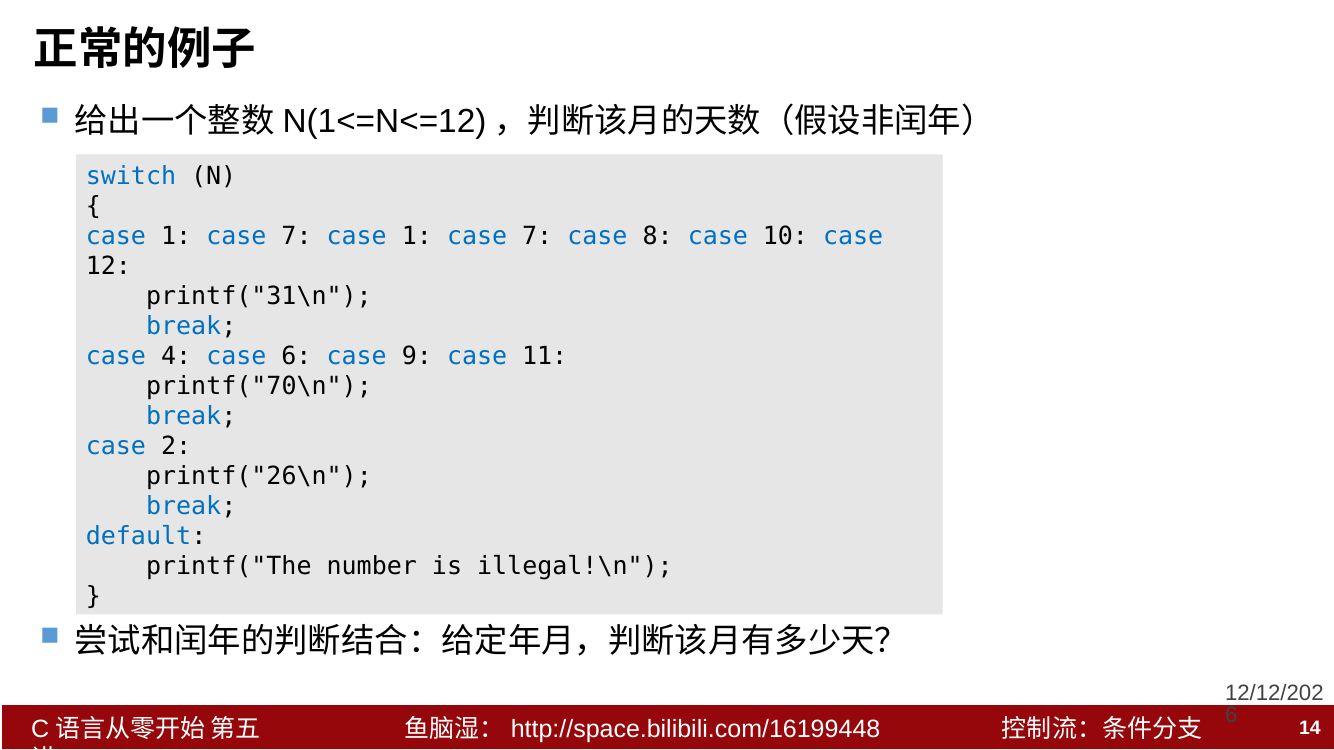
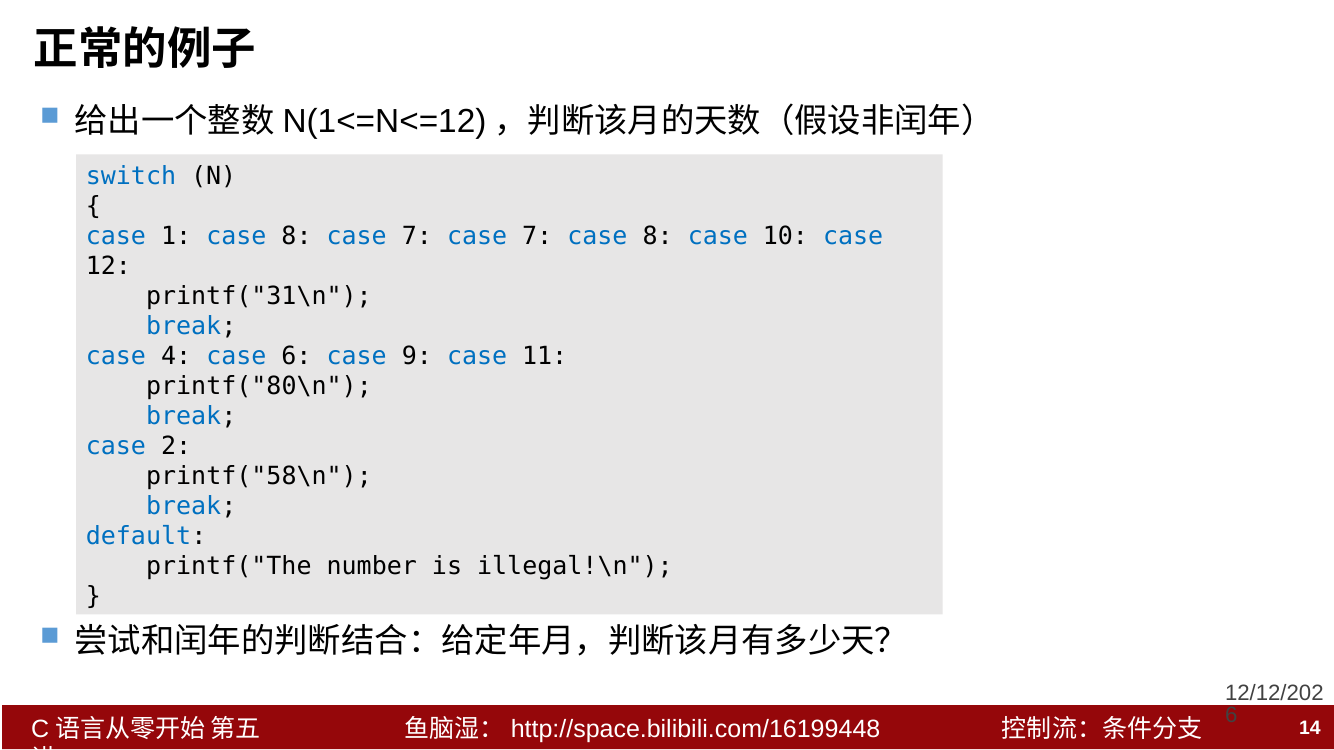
7: 7 -> 8 (297, 236)
1: 1 -> 7 (417, 236)
printf("70\n: printf("70\n -> printf("80\n (259, 386)
printf("26\n: printf("26\n -> printf("58\n (259, 476)
